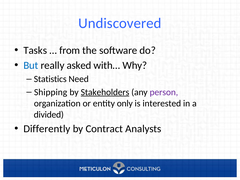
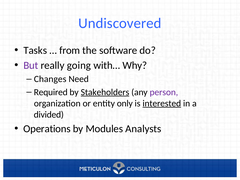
But colour: blue -> purple (31, 65)
asked: asked -> going (79, 65)
Statistics: Statistics -> Changes (50, 79)
Shipping: Shipping -> Required (51, 92)
interested underline: none -> present (162, 103)
Differently: Differently -> Operations (47, 129)
Contract: Contract -> Modules (104, 129)
